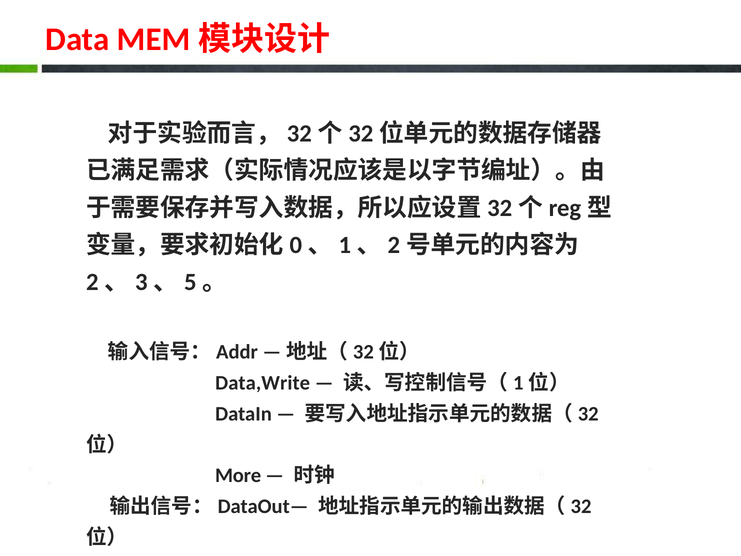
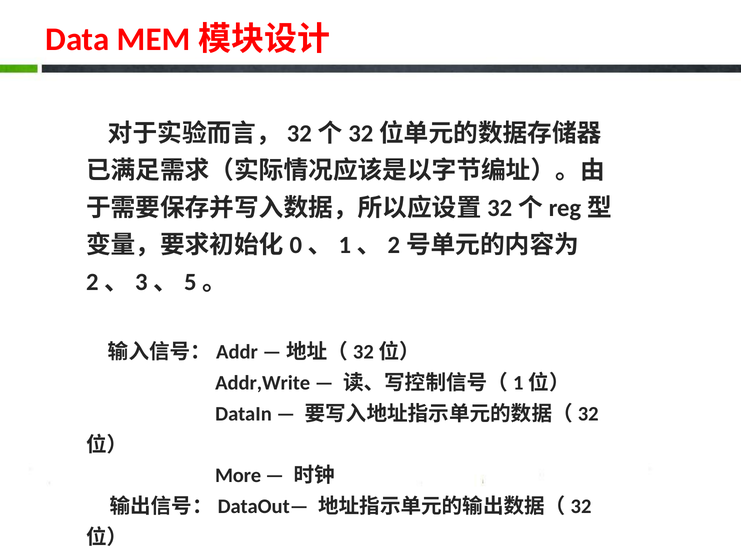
Data,Write: Data,Write -> Addr,Write (263, 383)
